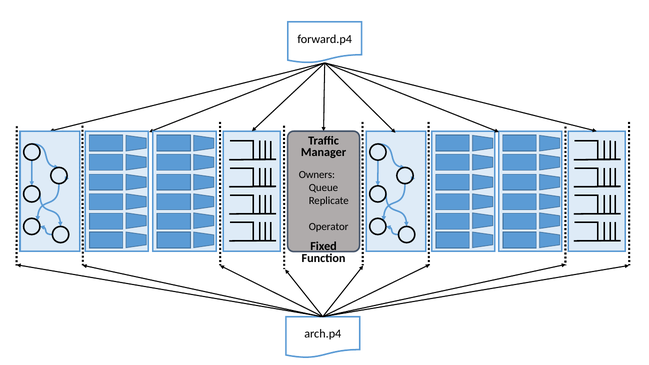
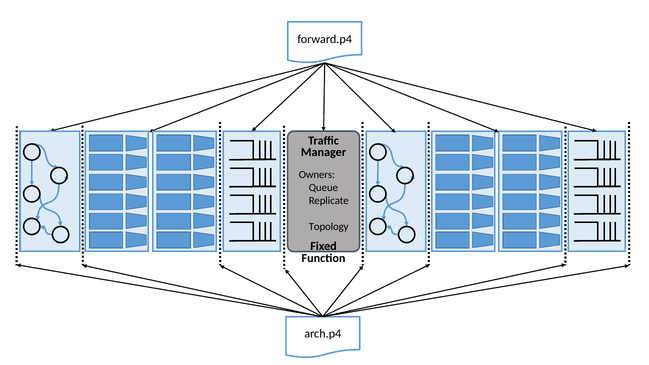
Operator: Operator -> Topology (329, 227)
